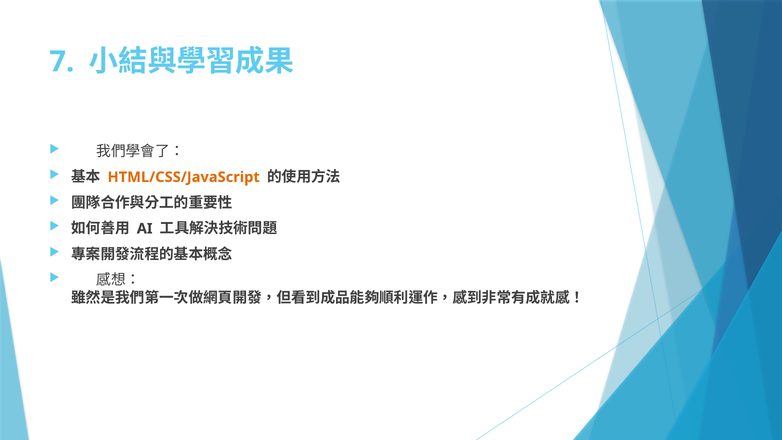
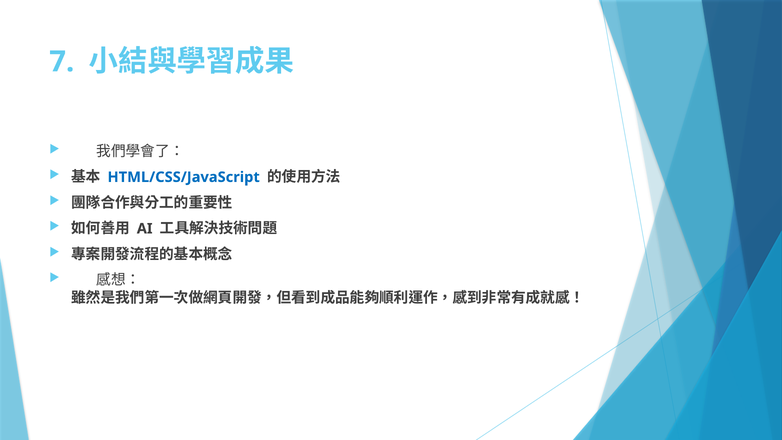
HTML/CSS/JavaScript colour: orange -> blue (184, 177)
